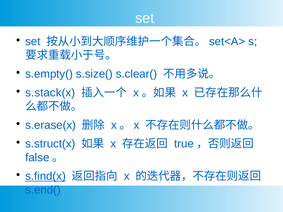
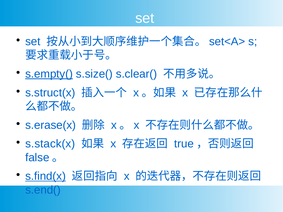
s.empty( underline: none -> present (49, 74)
s.stack(x: s.stack(x -> s.struct(x (50, 93)
s.struct(x: s.struct(x -> s.stack(x (50, 144)
